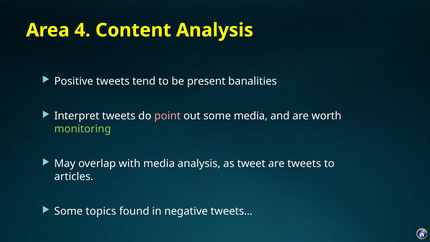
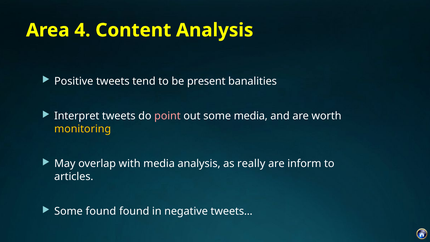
monitoring colour: light green -> yellow (83, 129)
tweet: tweet -> really (251, 164)
are tweets: tweets -> inform (304, 164)
Some topics: topics -> found (101, 211)
